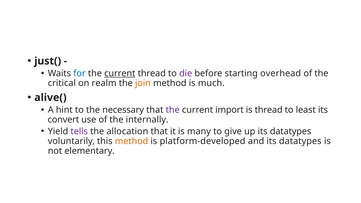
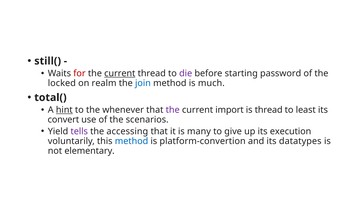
just(: just( -> still( (48, 61)
for colour: blue -> red (79, 73)
overhead: overhead -> password (281, 73)
critical: critical -> locked (62, 83)
join colour: orange -> blue (143, 83)
alive(: alive( -> total( (50, 98)
hint underline: none -> present (64, 110)
necessary: necessary -> whenever (123, 110)
internally: internally -> scenarios (147, 120)
allocation: allocation -> accessing (127, 131)
up its datatypes: datatypes -> execution (291, 131)
method colour: orange -> blue (132, 141)
platform-developed: platform-developed -> platform-convertion (203, 141)
